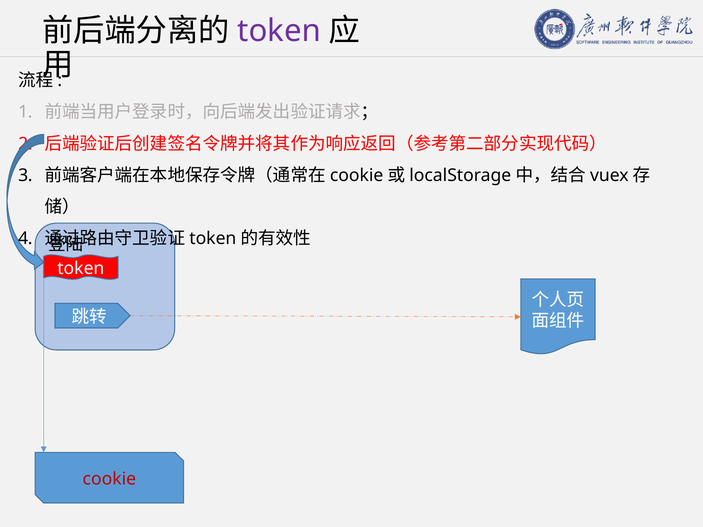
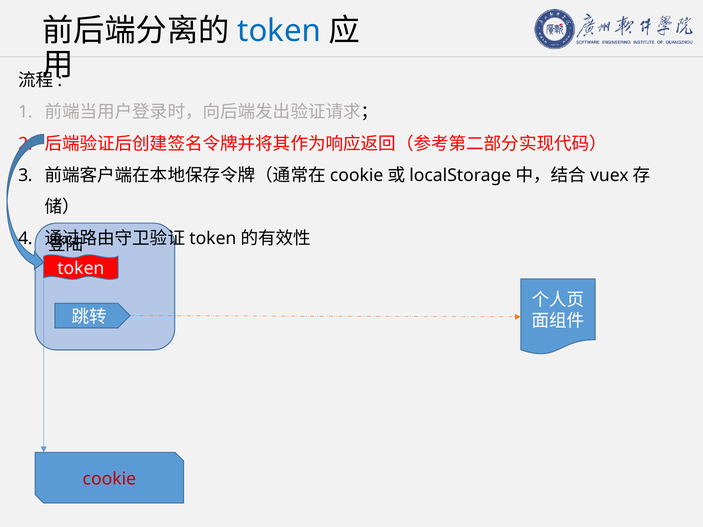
token colour: purple -> blue (279, 31)
